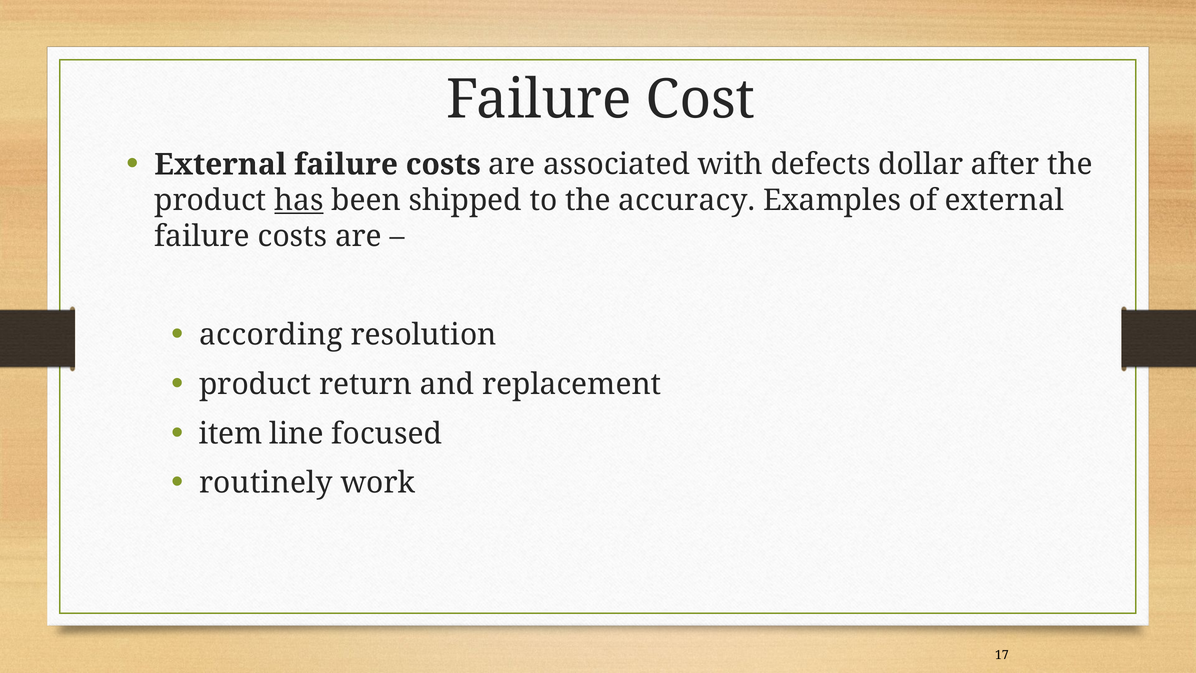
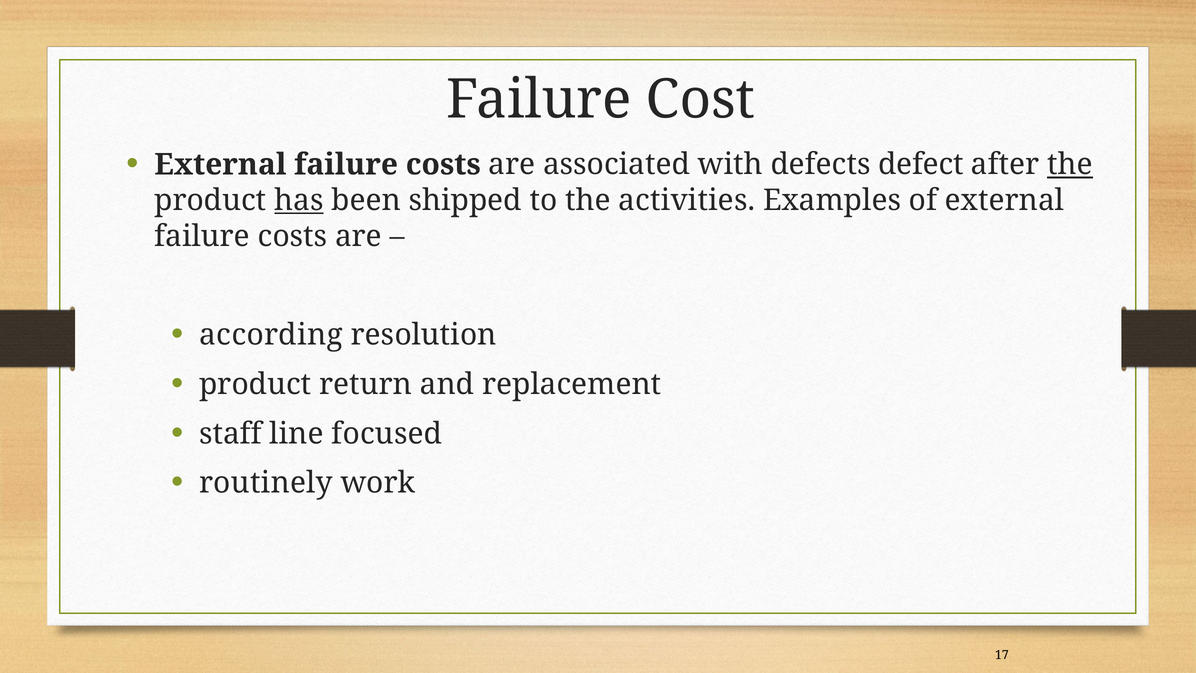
dollar: dollar -> defect (921, 164)
the underline: none -> present (1070, 164)
accuracy: accuracy -> activities (687, 200)
item: item -> staff (231, 434)
